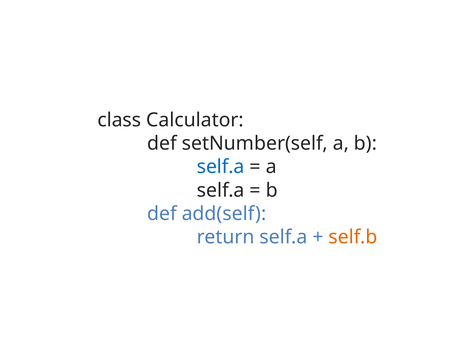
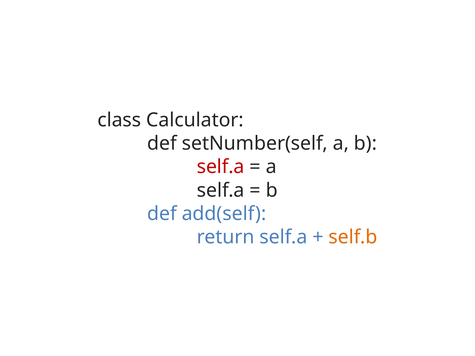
self.a colour: blue -> red (221, 167)
